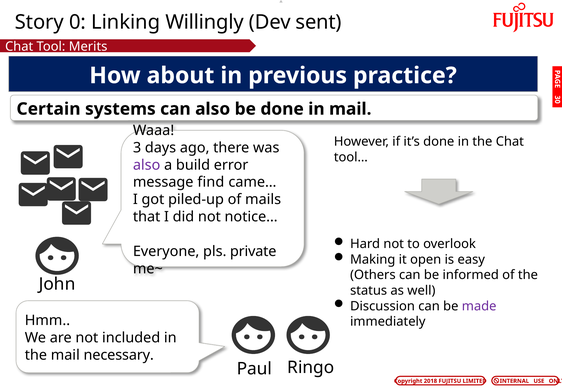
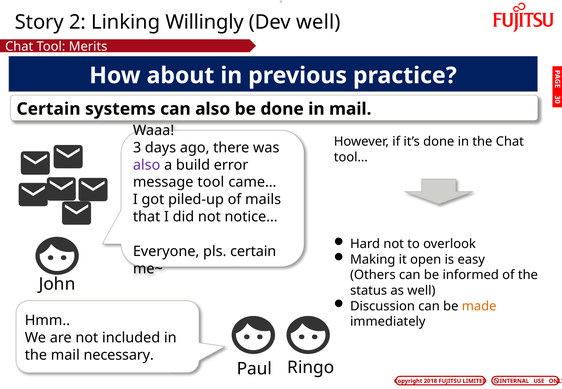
Story 0: 0 -> 2 (78, 22)
Dev sent: sent -> well (318, 22)
message find: find -> tool (211, 182)
pls private: private -> certain (253, 251)
made colour: purple -> orange (479, 306)
